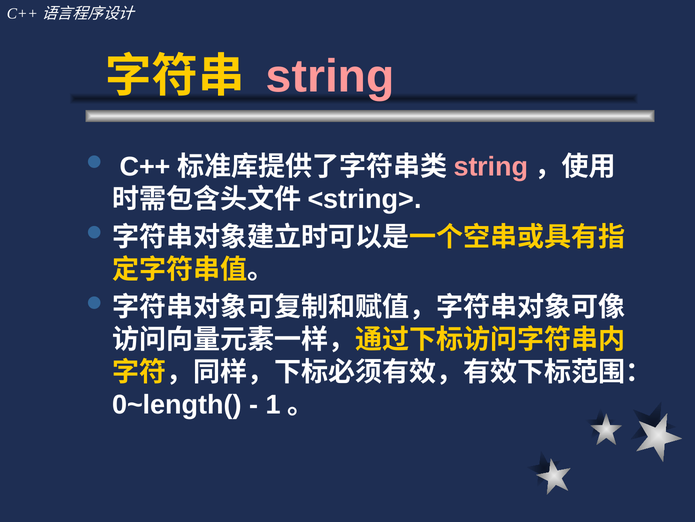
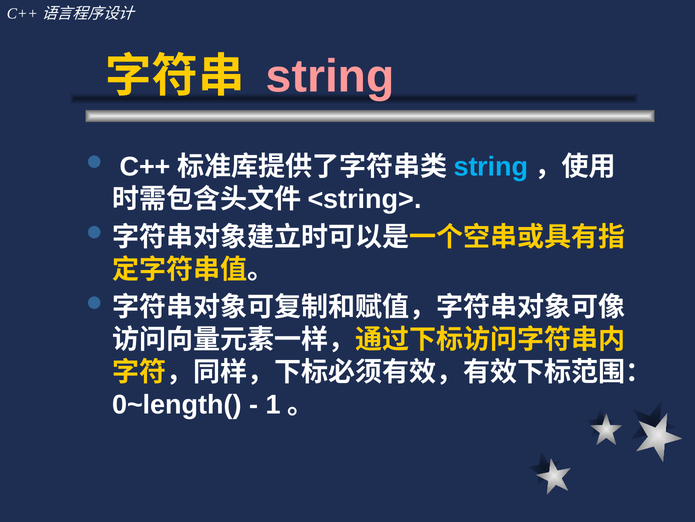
string colour: pink -> light blue (491, 166)
